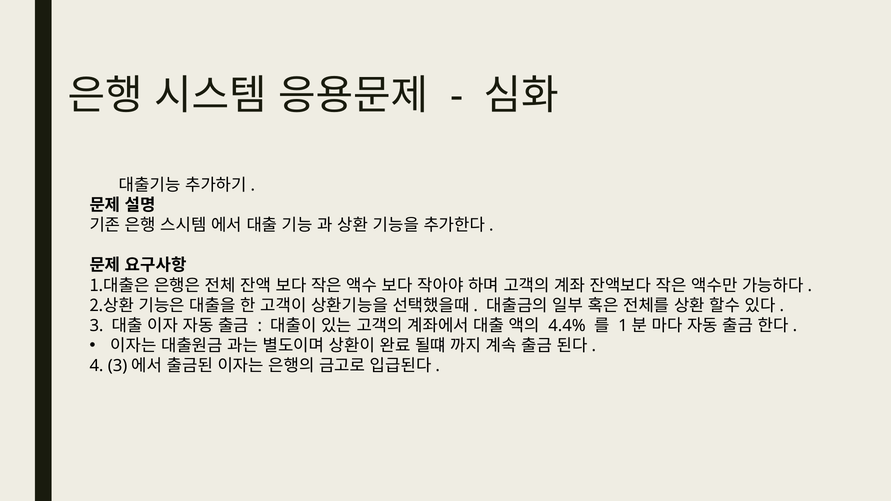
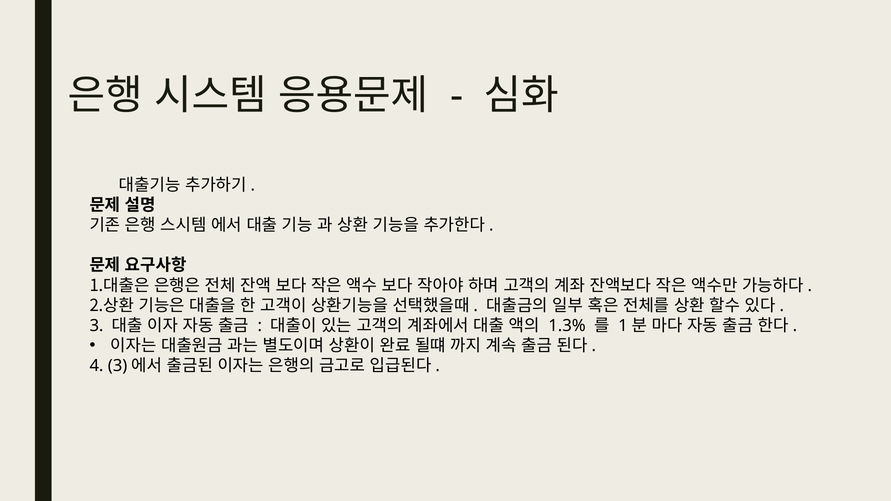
4.4%: 4.4% -> 1.3% (567, 326)
